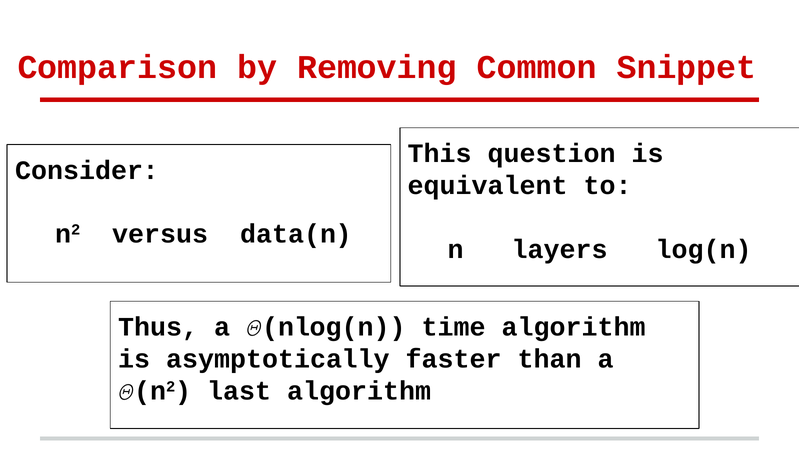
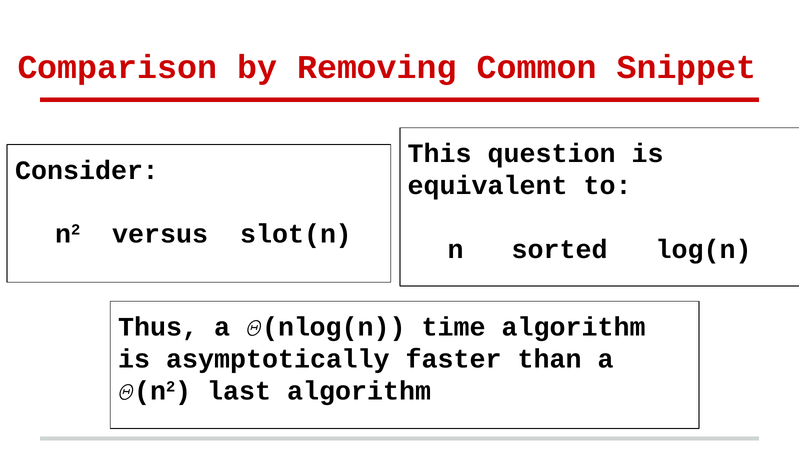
data(n: data(n -> slot(n (296, 234)
layers: layers -> sorted (560, 250)
